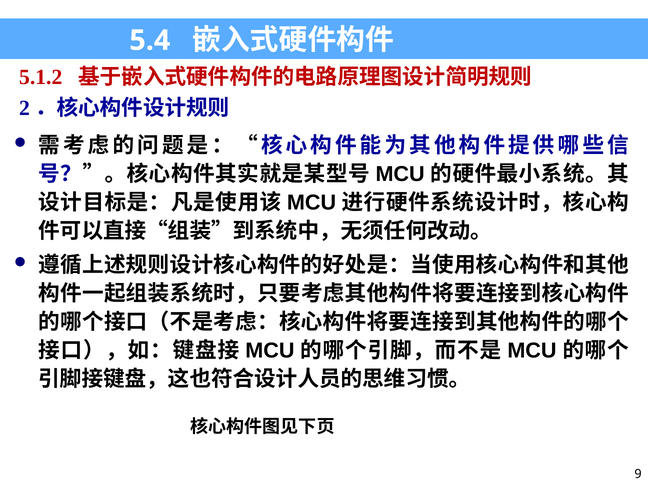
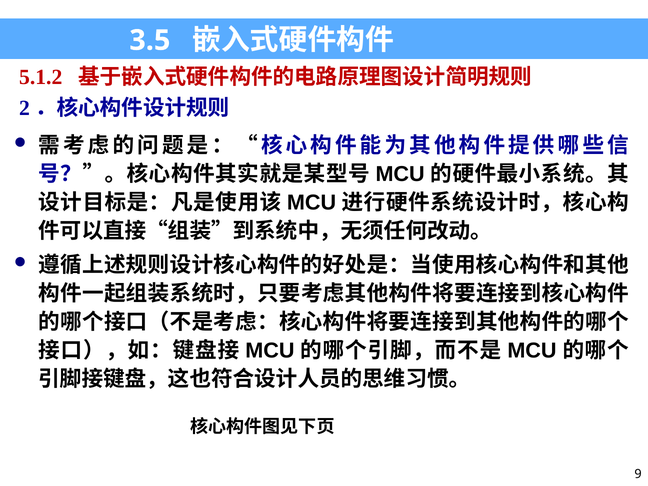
5.4: 5.4 -> 3.5 (150, 40)
